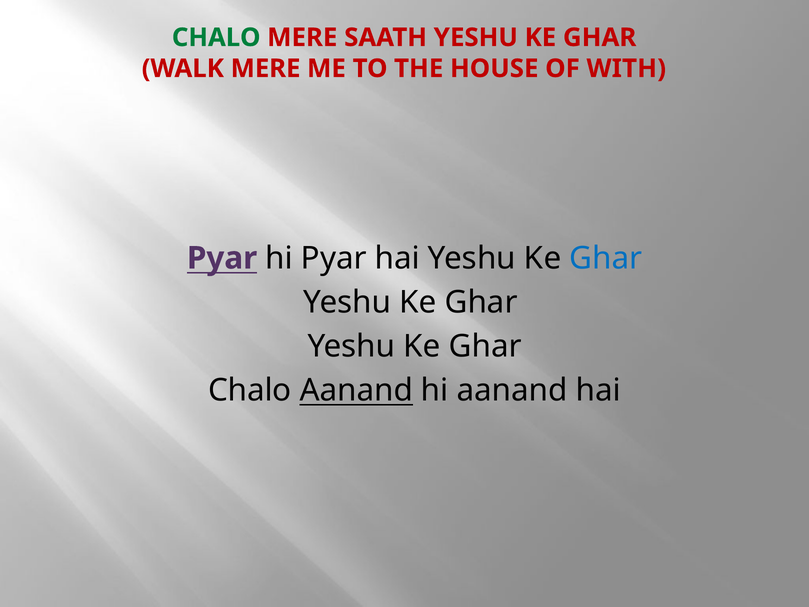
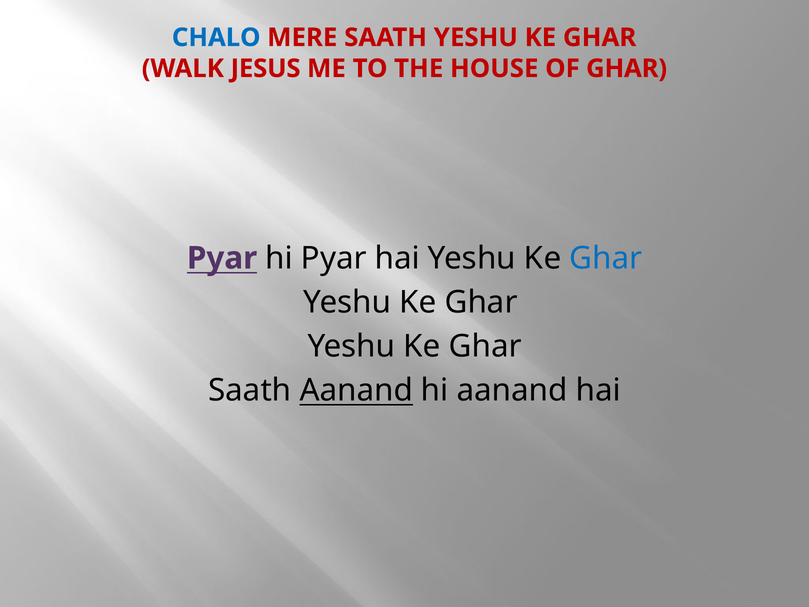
CHALO colour: green -> blue (216, 38)
WALK MERE: MERE -> JESUS (266, 68)
OF WITH: WITH -> GHAR (627, 68)
Chalo: Chalo -> Saath (250, 390)
